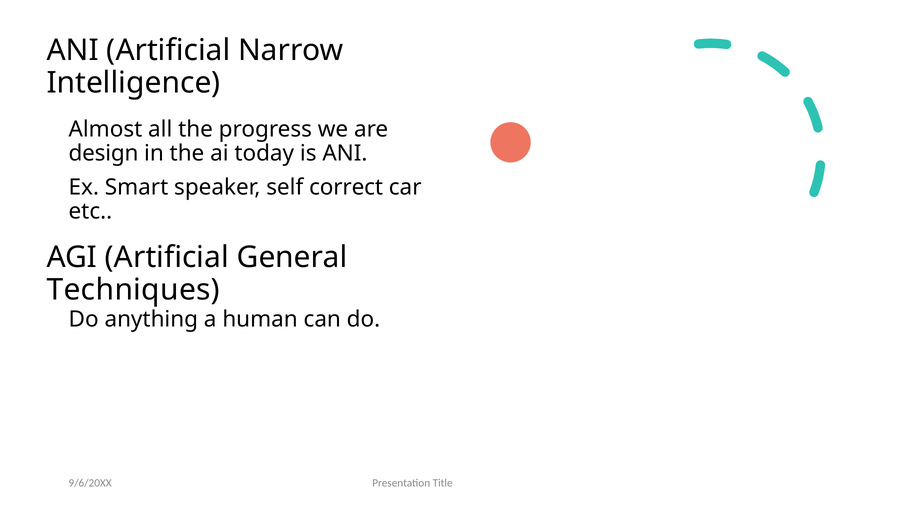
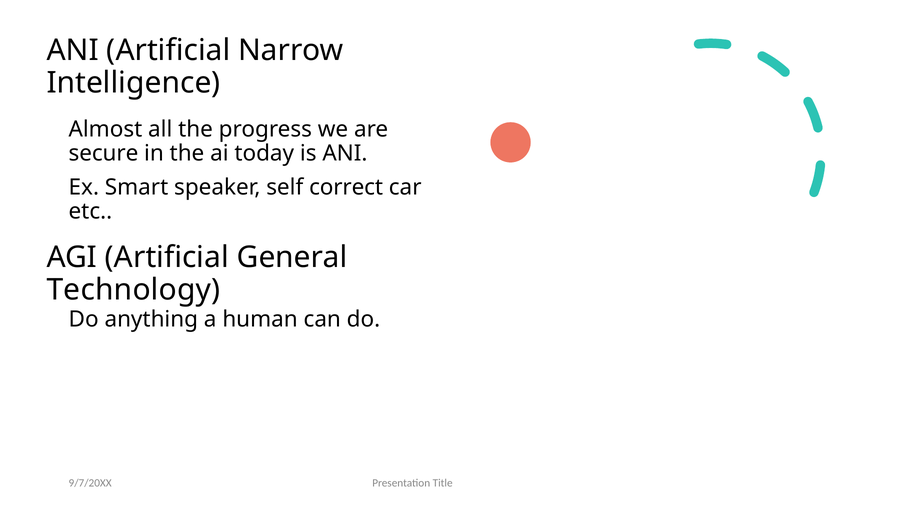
design: design -> secure (103, 154)
Techniques: Techniques -> Technology (133, 290)
9/6/20XX: 9/6/20XX -> 9/7/20XX (90, 483)
